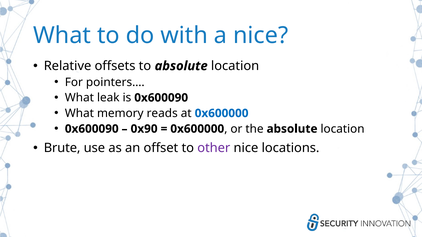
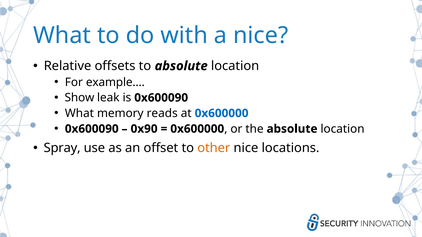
pointers…: pointers… -> example… (115, 82)
What: What -> Show (79, 98)
Brute: Brute -> Spray (62, 148)
other colour: purple -> orange (214, 148)
